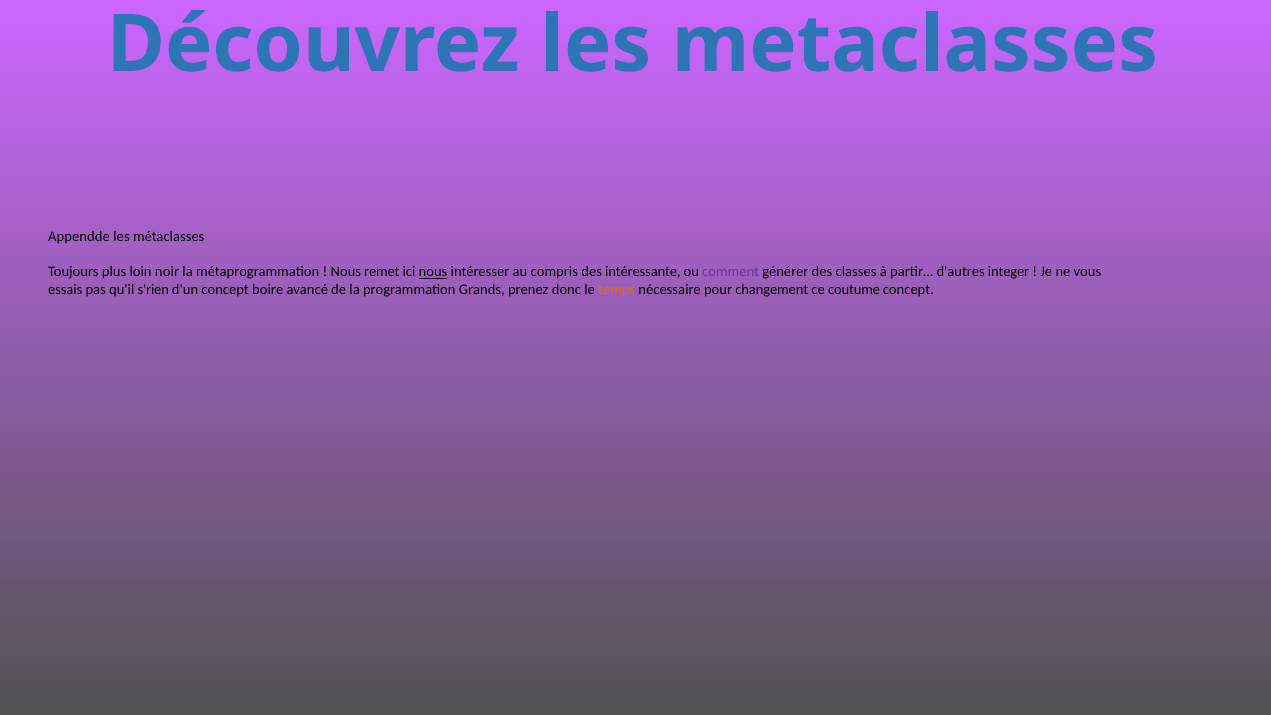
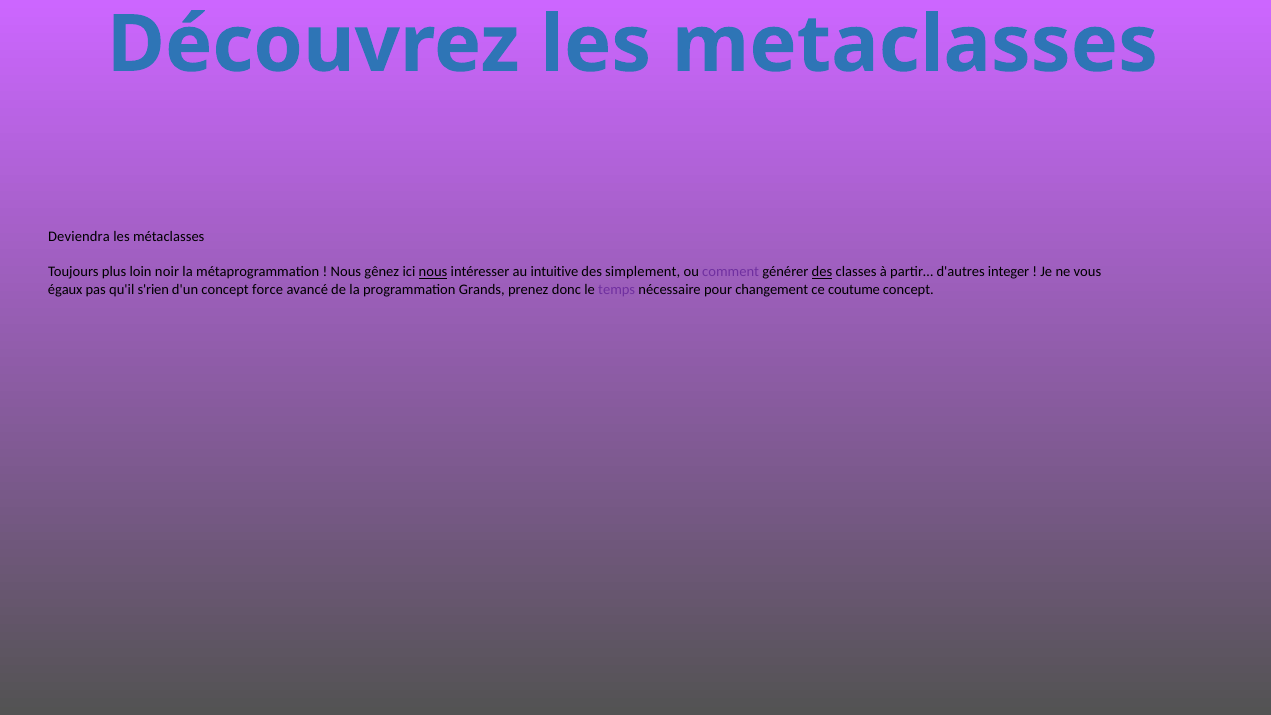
Appendde: Appendde -> Deviendra (79, 237)
remet: remet -> gênez (382, 272)
compris: compris -> intuitive (554, 272)
intéressante: intéressante -> simplement (643, 272)
des underline: none -> present (822, 272)
essais: essais -> égaux (65, 289)
boire: boire -> force (268, 289)
temps colour: orange -> purple (617, 289)
